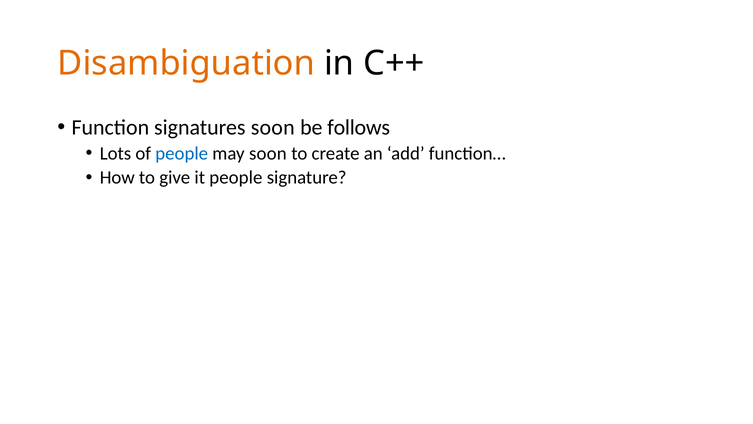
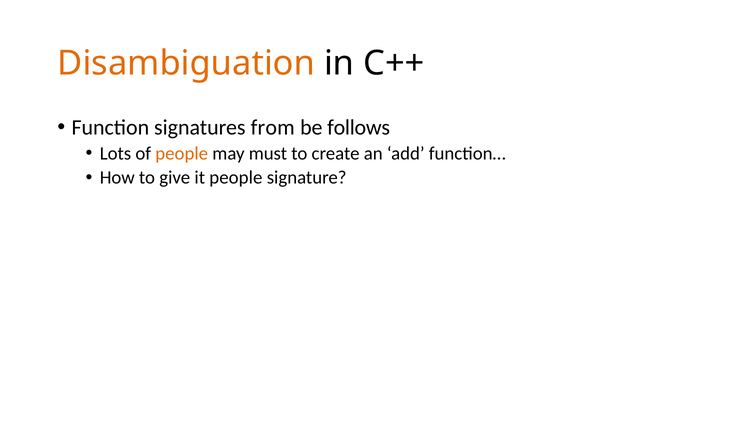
signatures soon: soon -> from (273, 127)
people colour: blue -> orange (182, 153)
may soon: soon -> must (268, 153)
